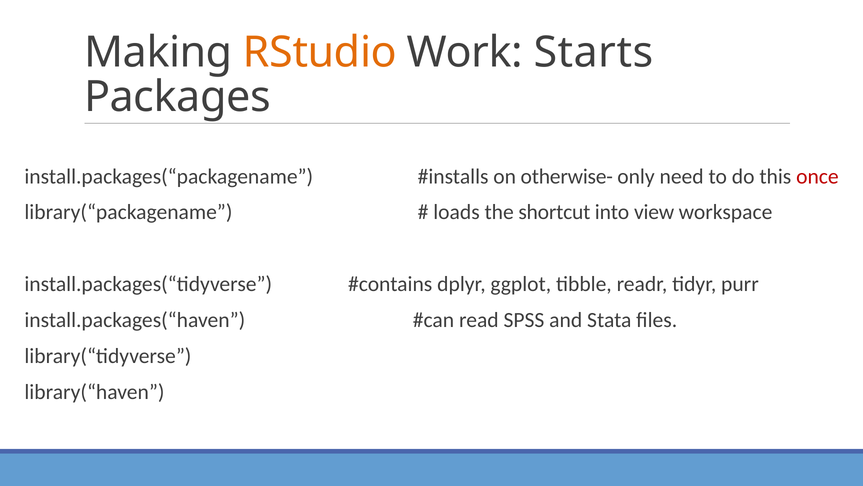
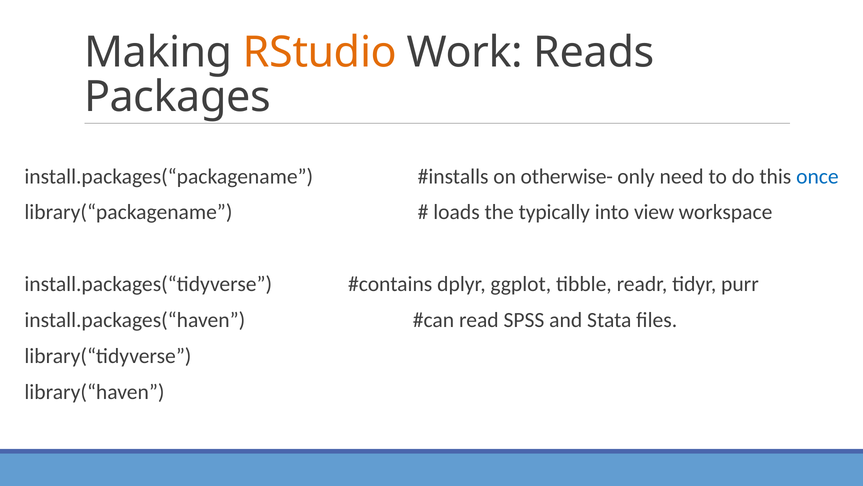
Starts: Starts -> Reads (594, 53)
once colour: red -> blue (817, 176)
shortcut: shortcut -> typically (554, 212)
